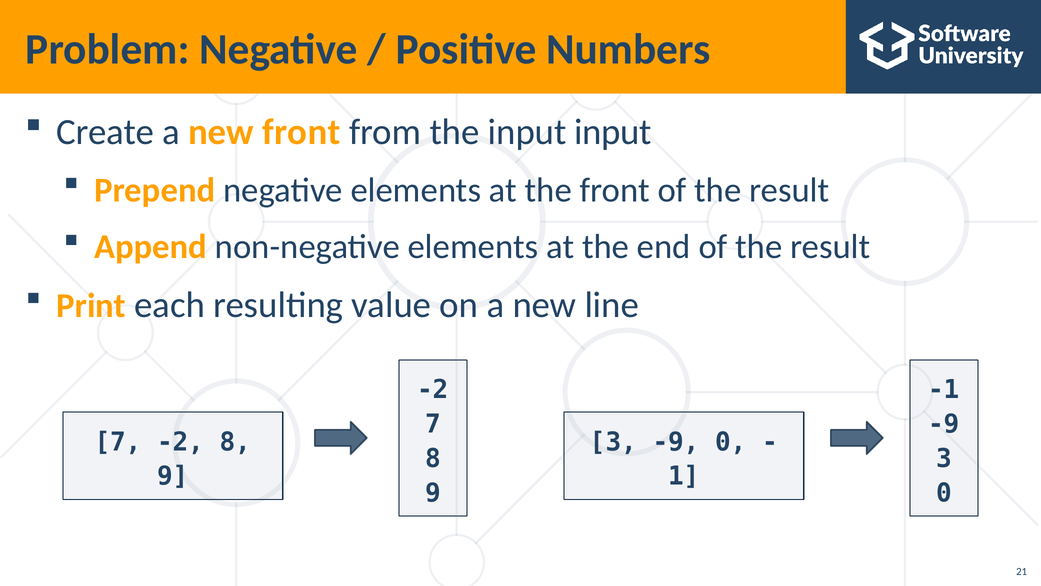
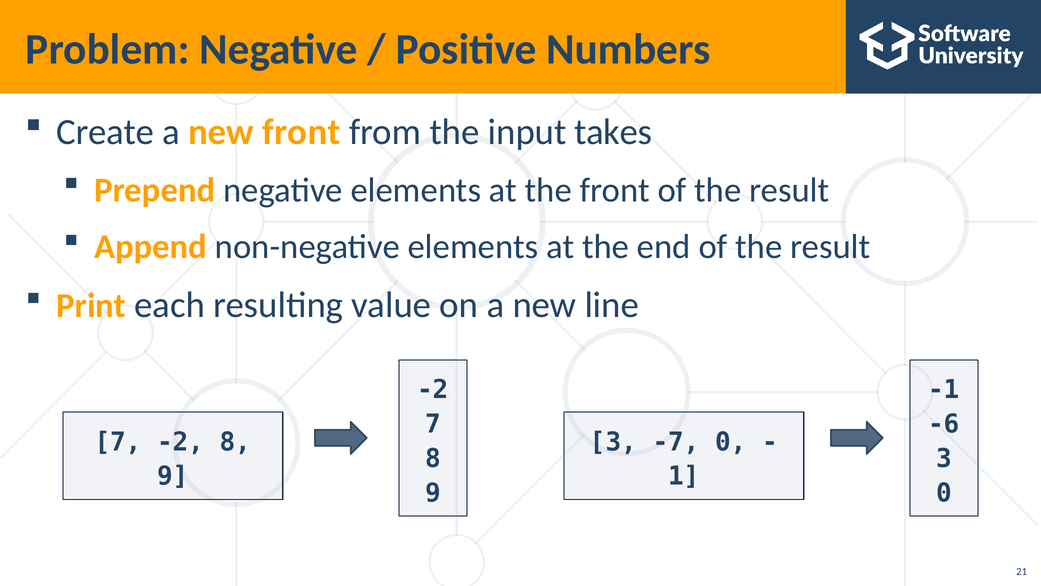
input input: input -> takes (613, 132)
-9: -9 -> -6 (944, 424)
3 -9: -9 -> -7 (676, 442)
